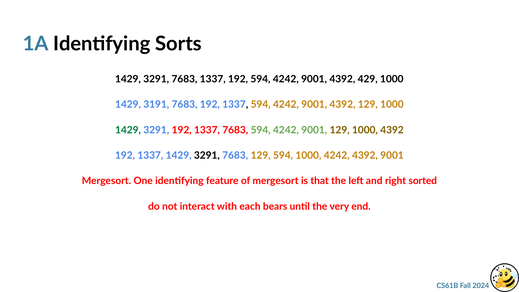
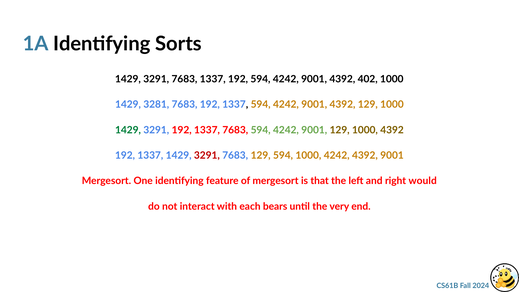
429: 429 -> 402 (368, 79)
3191: 3191 -> 3281 (156, 105)
3291 colour: black -> red (207, 155)
sorted: sorted -> would (423, 181)
